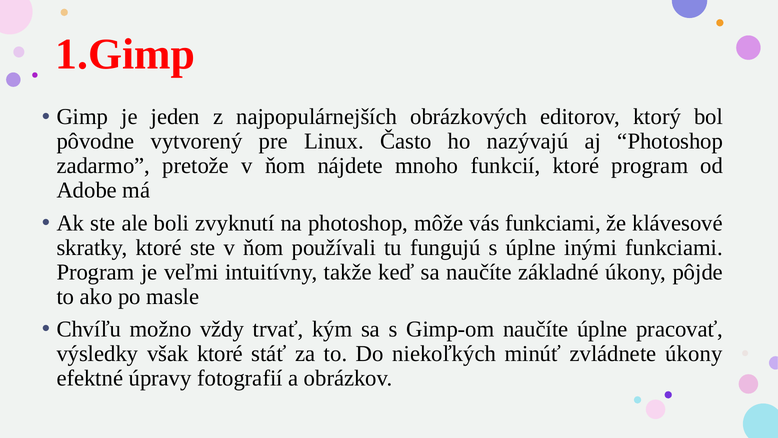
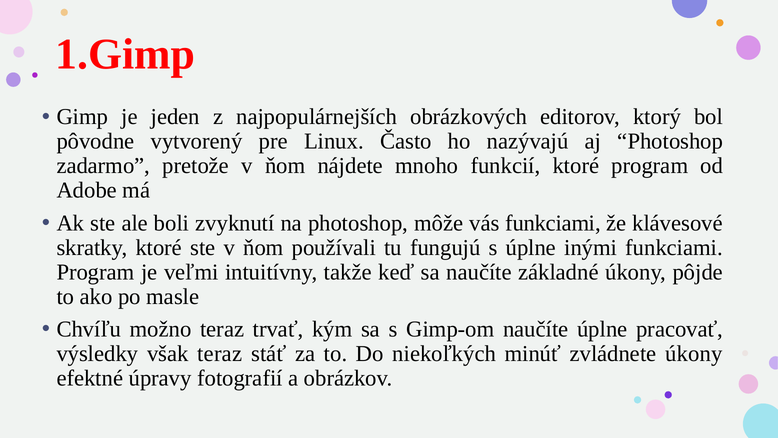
možno vždy: vždy -> teraz (222, 329)
však ktoré: ktoré -> teraz (220, 353)
